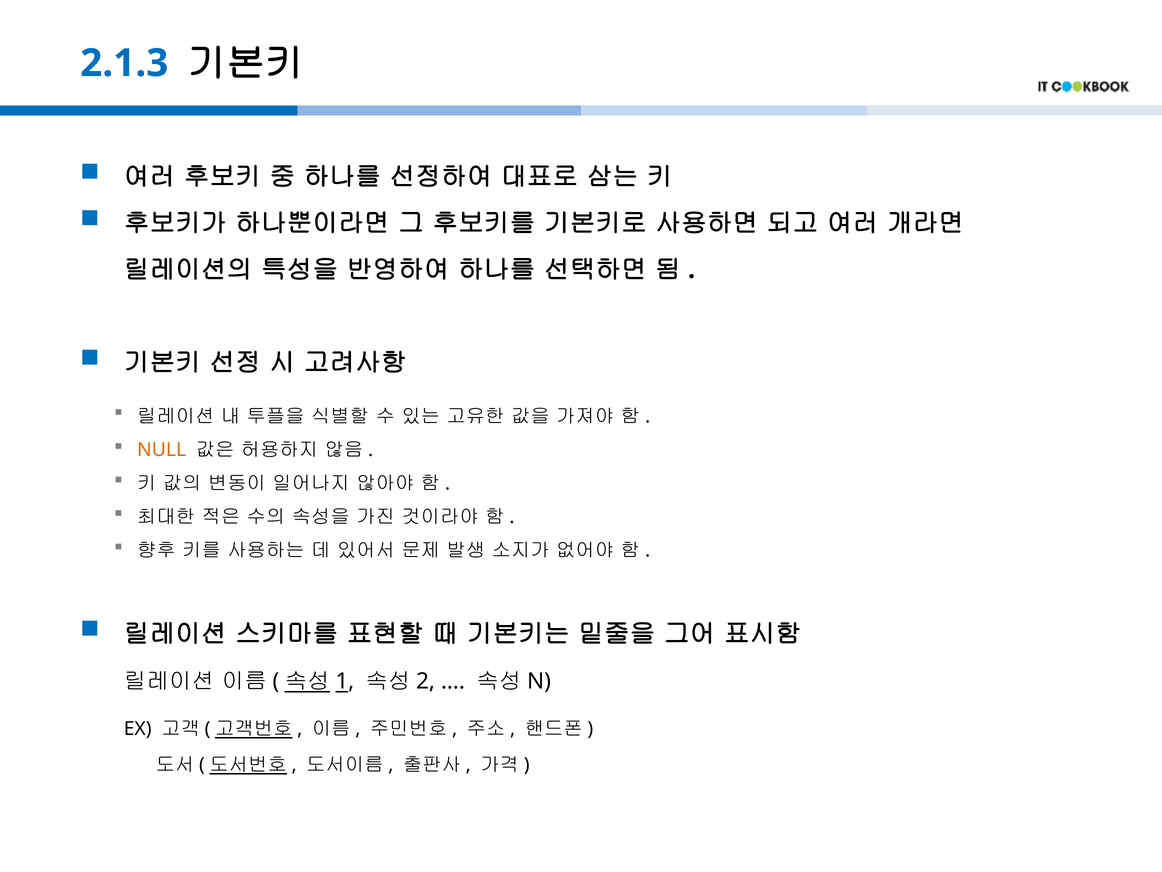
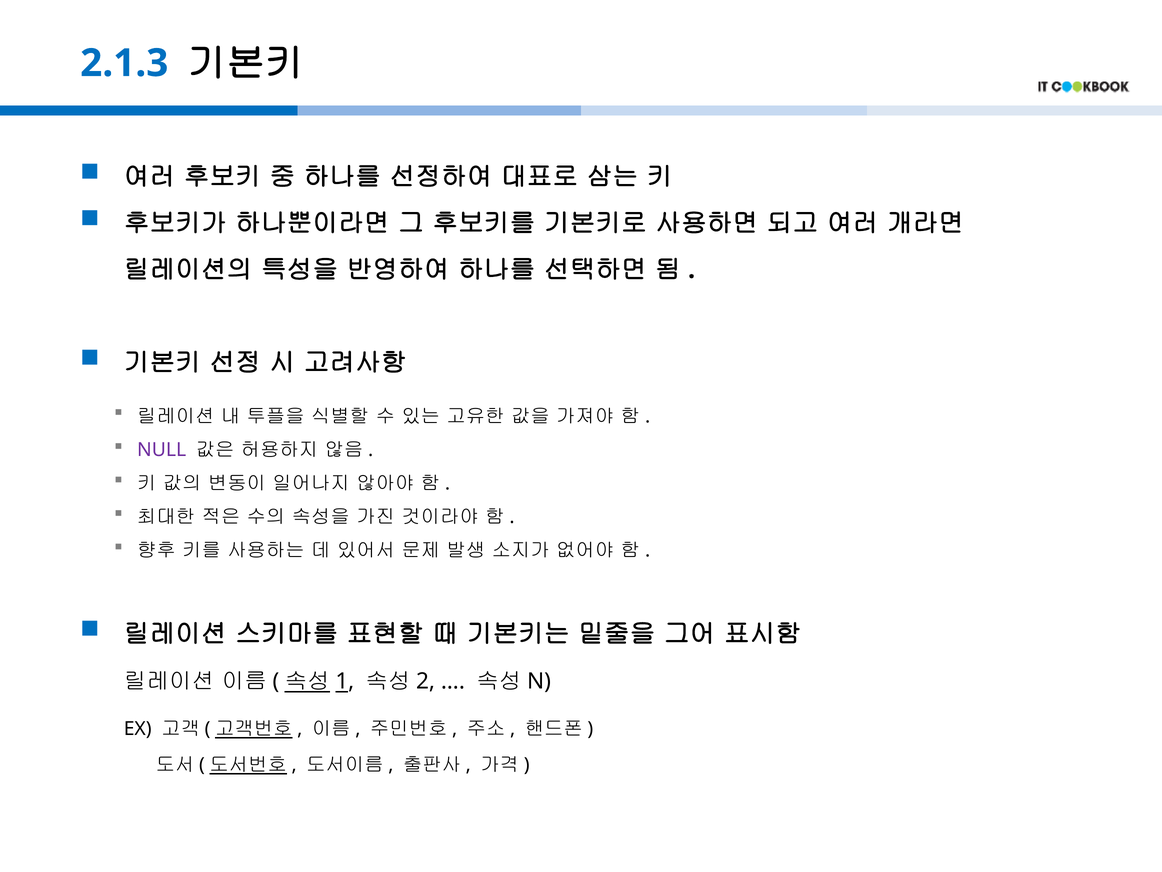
NULL colour: orange -> purple (162, 450)
